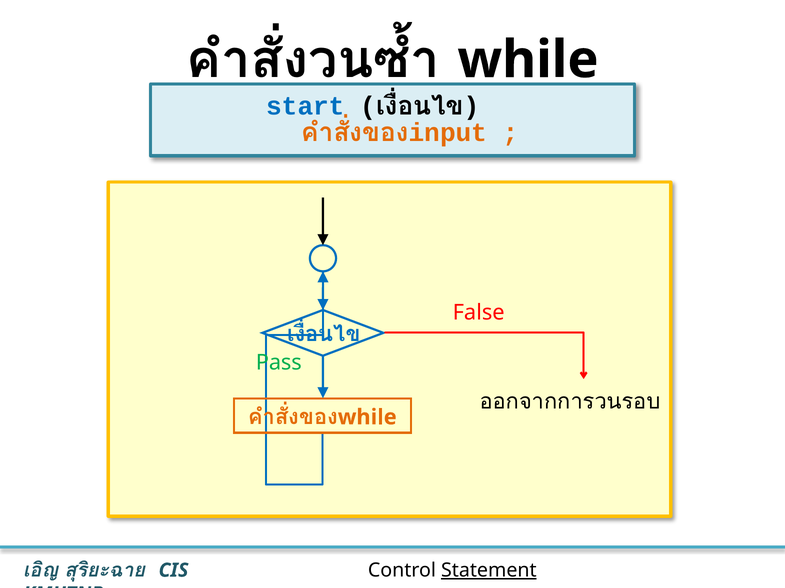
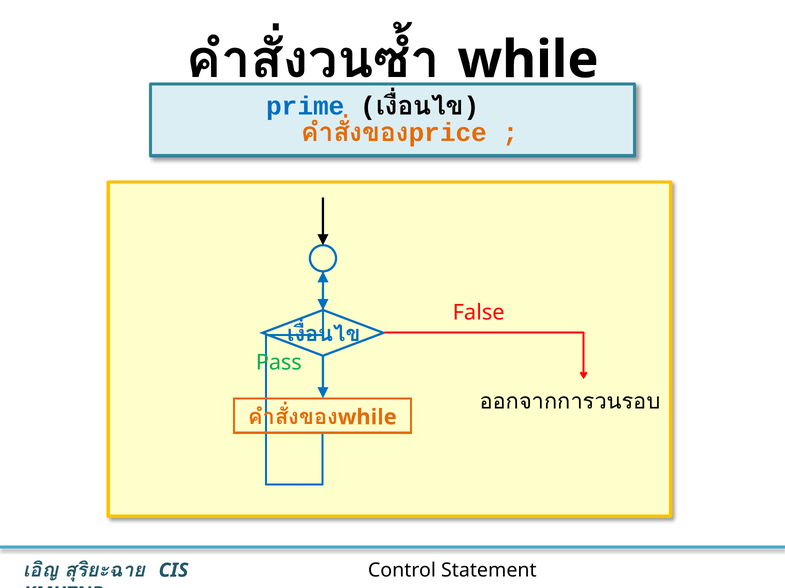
start: start -> prime (305, 106)
input: input -> price (448, 133)
Statement underline: present -> none (489, 571)
